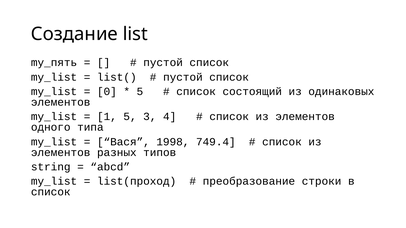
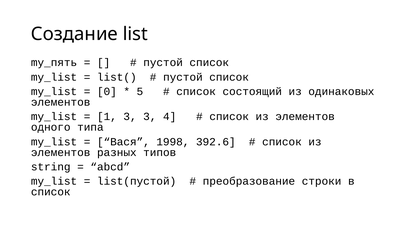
1 5: 5 -> 3 (130, 117)
749.4: 749.4 -> 392.6 (216, 142)
list(проход: list(проход -> list(пустой (137, 182)
